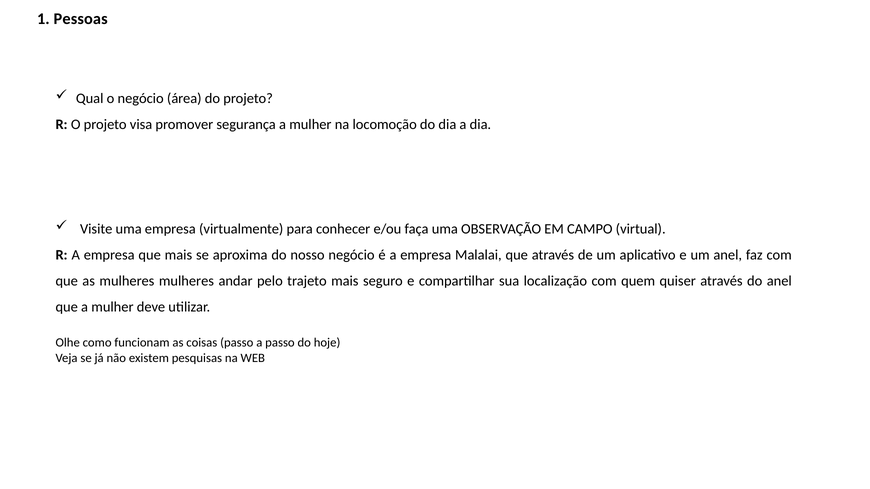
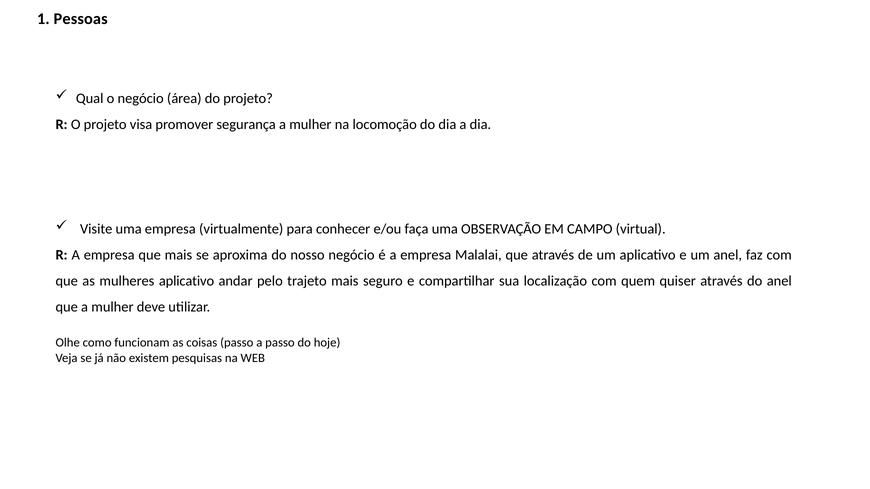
mulheres mulheres: mulheres -> aplicativo (187, 281)
